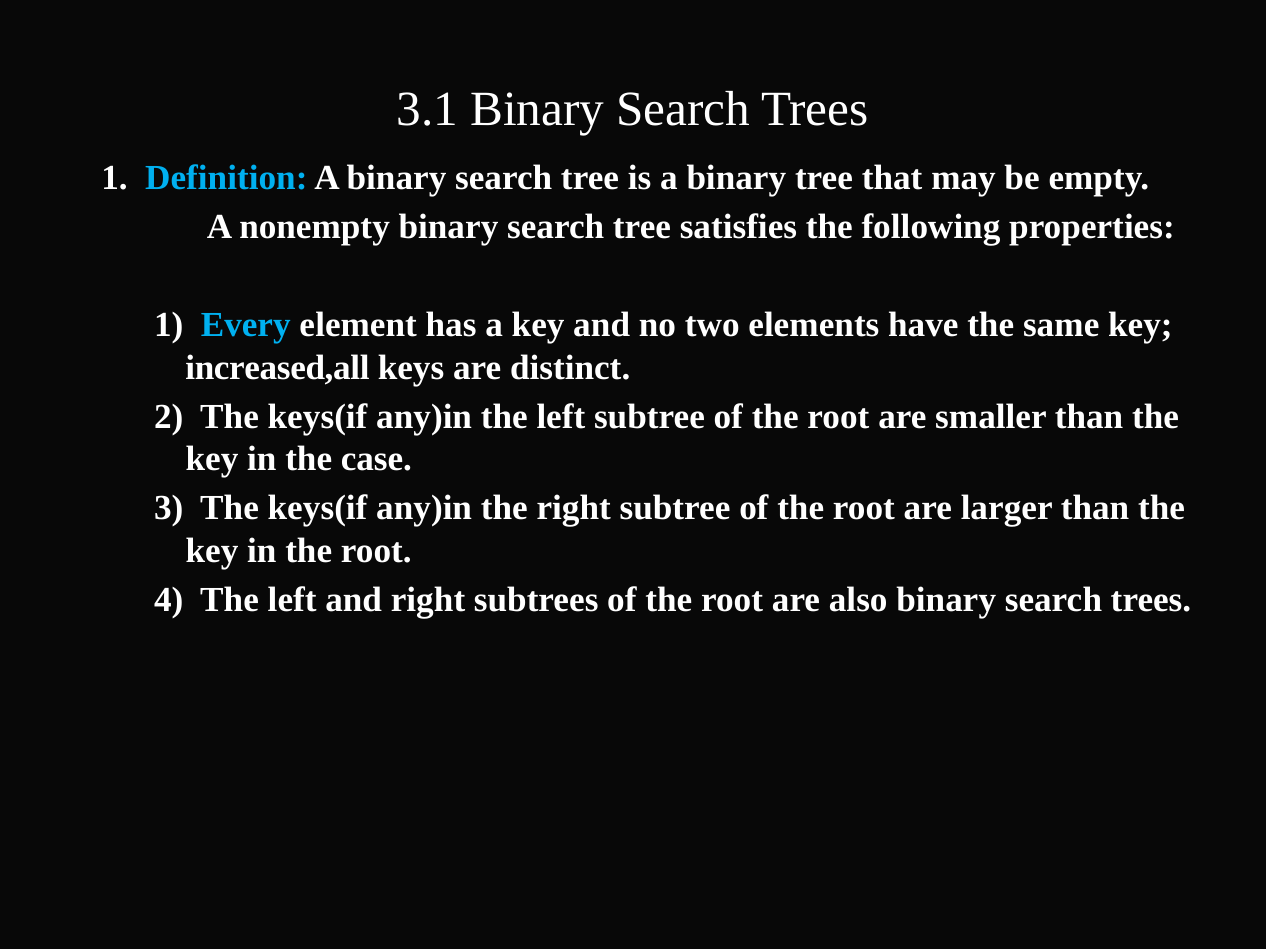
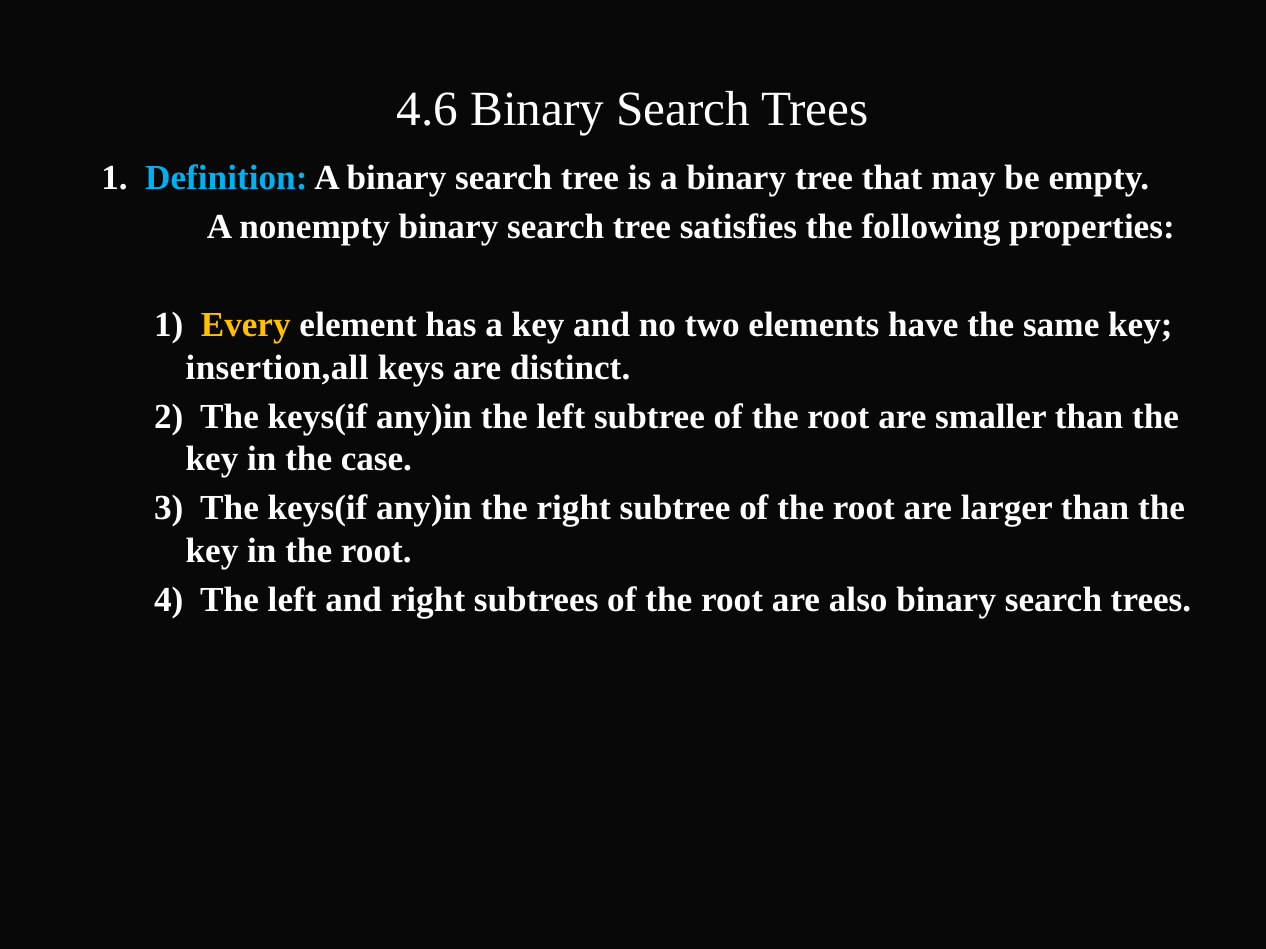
3.1: 3.1 -> 4.6 (428, 109)
Every colour: light blue -> yellow (246, 325)
increased,all: increased,all -> insertion,all (277, 368)
